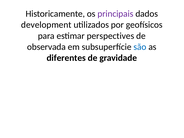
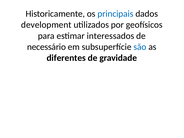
principais colour: purple -> blue (115, 14)
perspectives: perspectives -> interessados (111, 36)
observada: observada -> necessário (46, 47)
